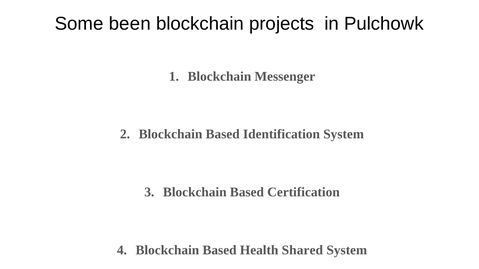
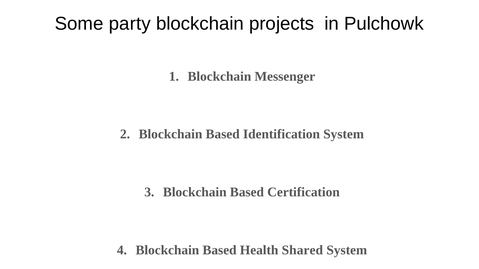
been: been -> party (130, 24)
